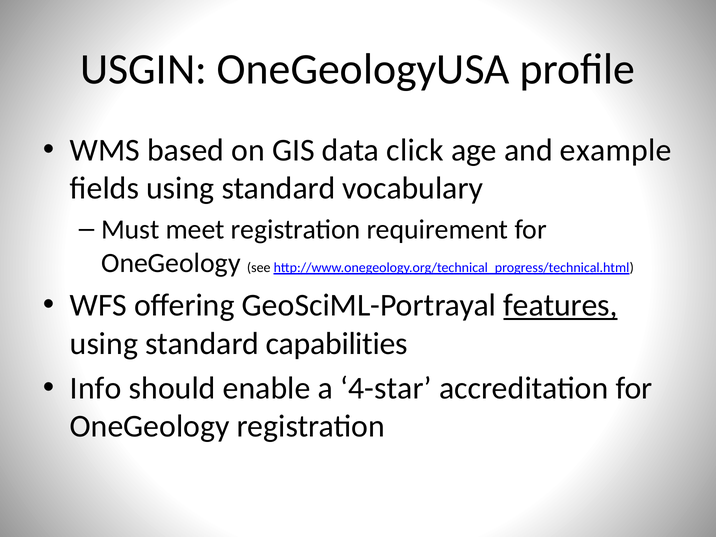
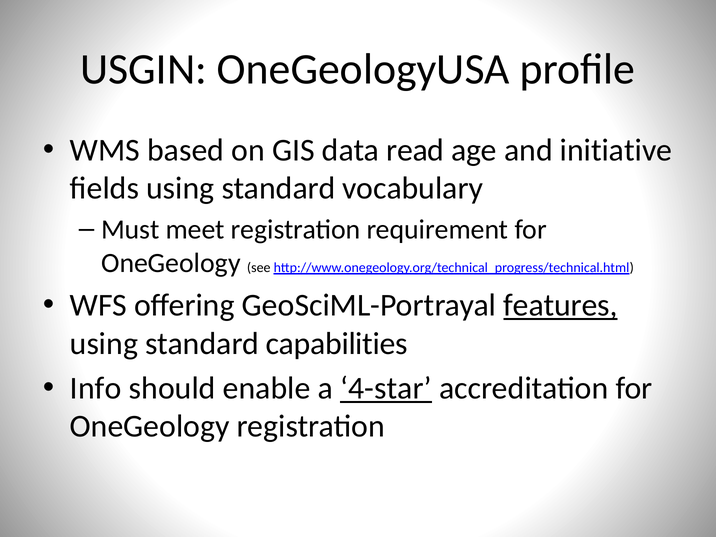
click: click -> read (415, 150)
example: example -> initiative (616, 150)
4-star underline: none -> present (386, 388)
